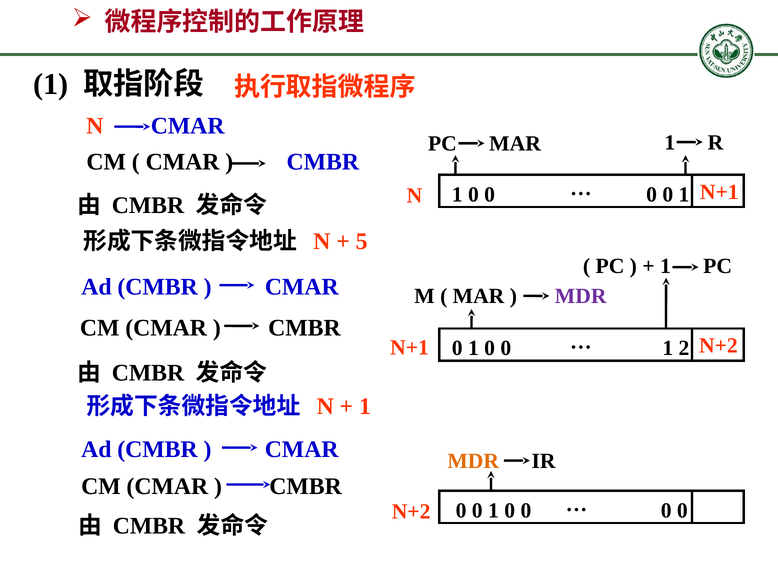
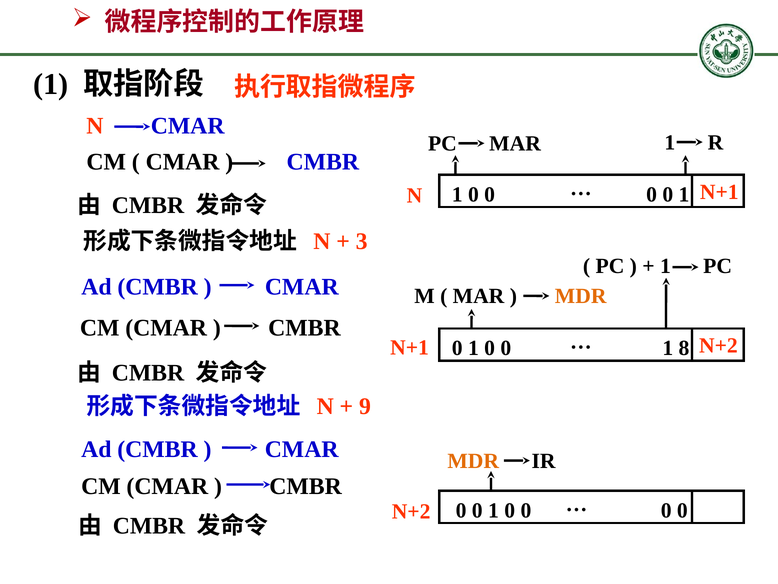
5: 5 -> 3 (362, 241)
MDR colour: purple -> orange (581, 296)
2: 2 -> 8 (684, 348)
1: 1 -> 9 (365, 406)
